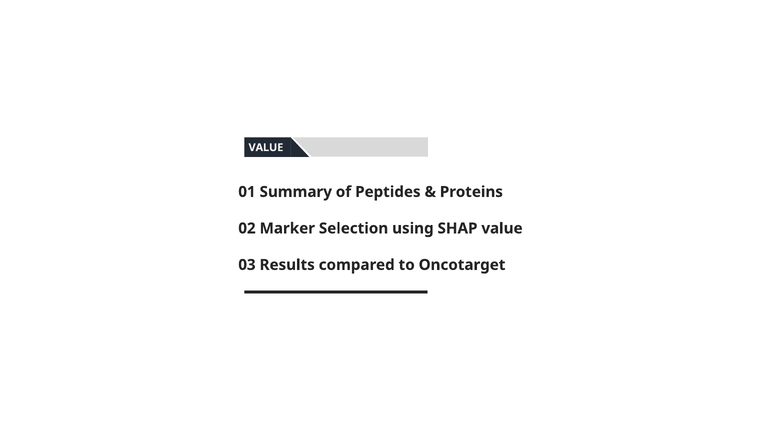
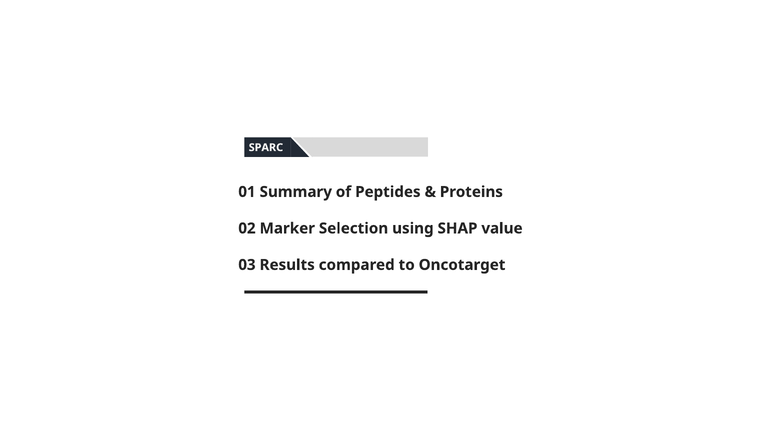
VALUE: VALUE -> SPARC (266, 148)
